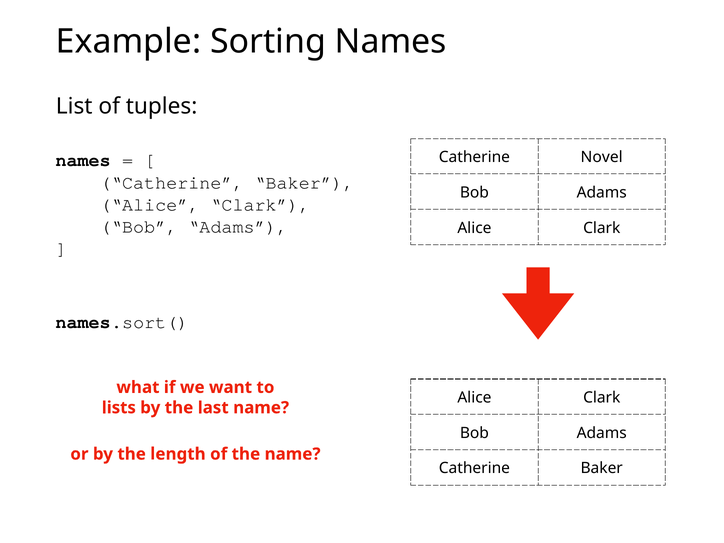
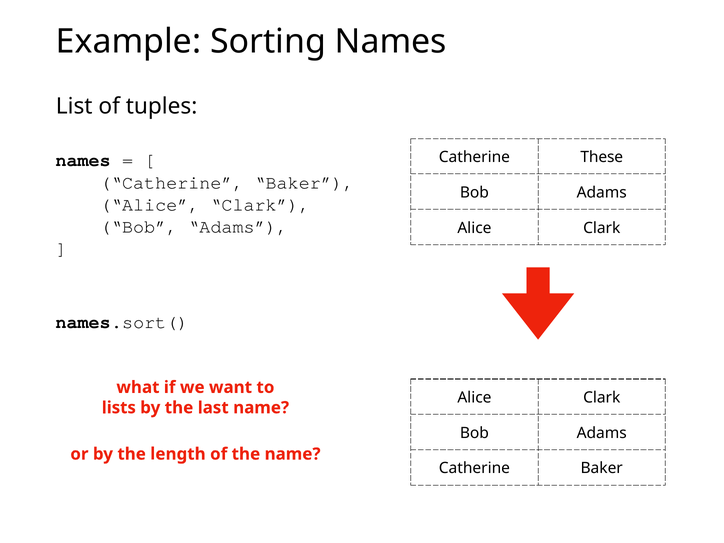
Novel: Novel -> These (602, 157)
